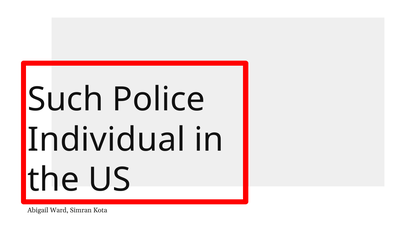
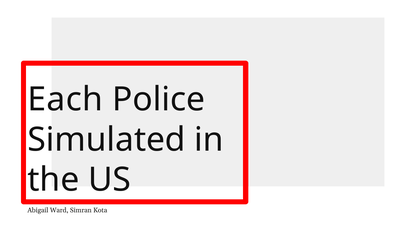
Such: Such -> Each (65, 100)
Individual: Individual -> Simulated (107, 140)
